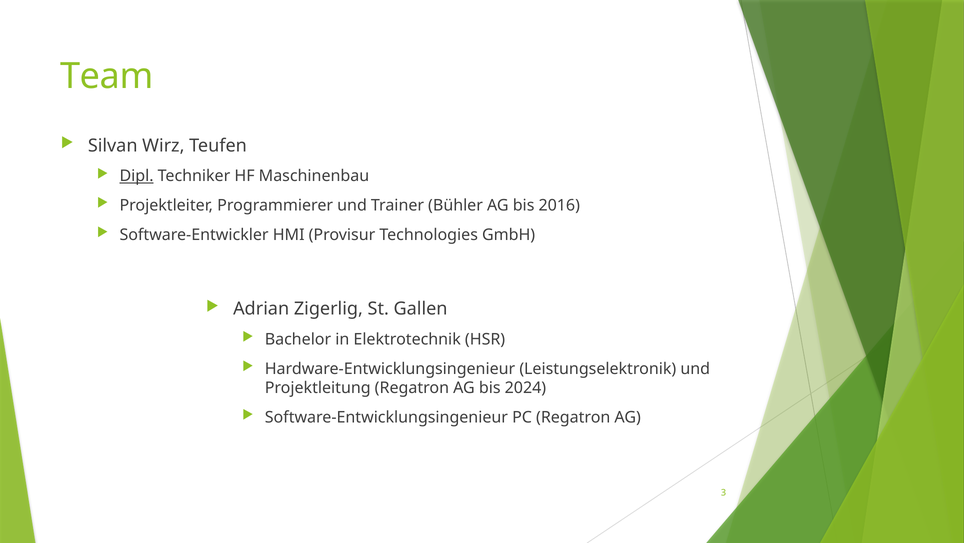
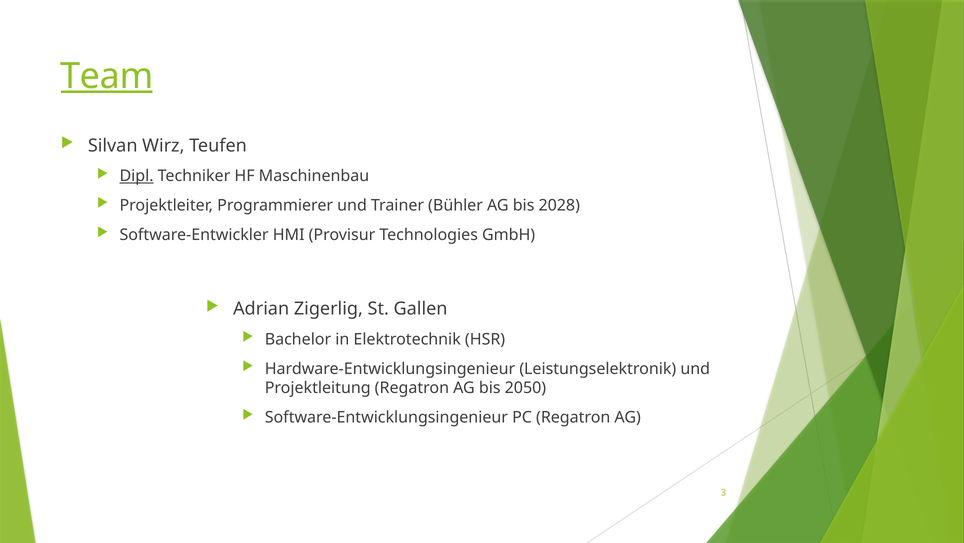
Team underline: none -> present (107, 76)
2016: 2016 -> 2028 (559, 205)
2024: 2024 -> 2050 (525, 387)
